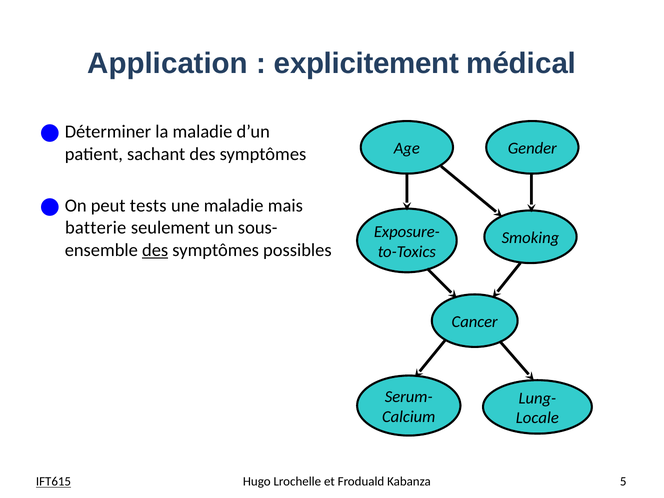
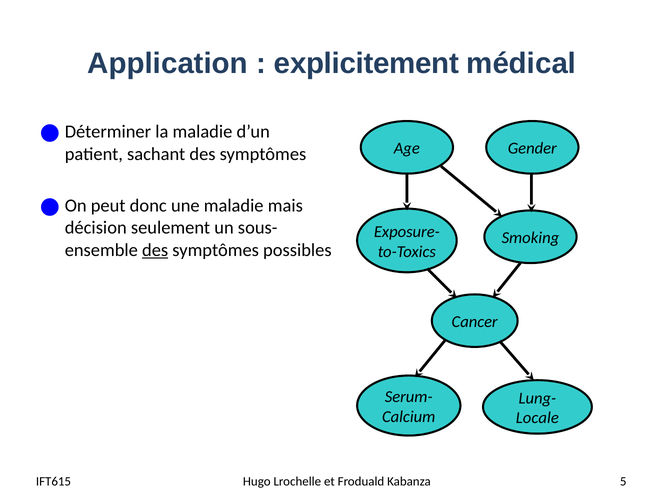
tests: tests -> donc (148, 206)
batterie: batterie -> décision (96, 228)
IFT615 underline: present -> none (53, 482)
